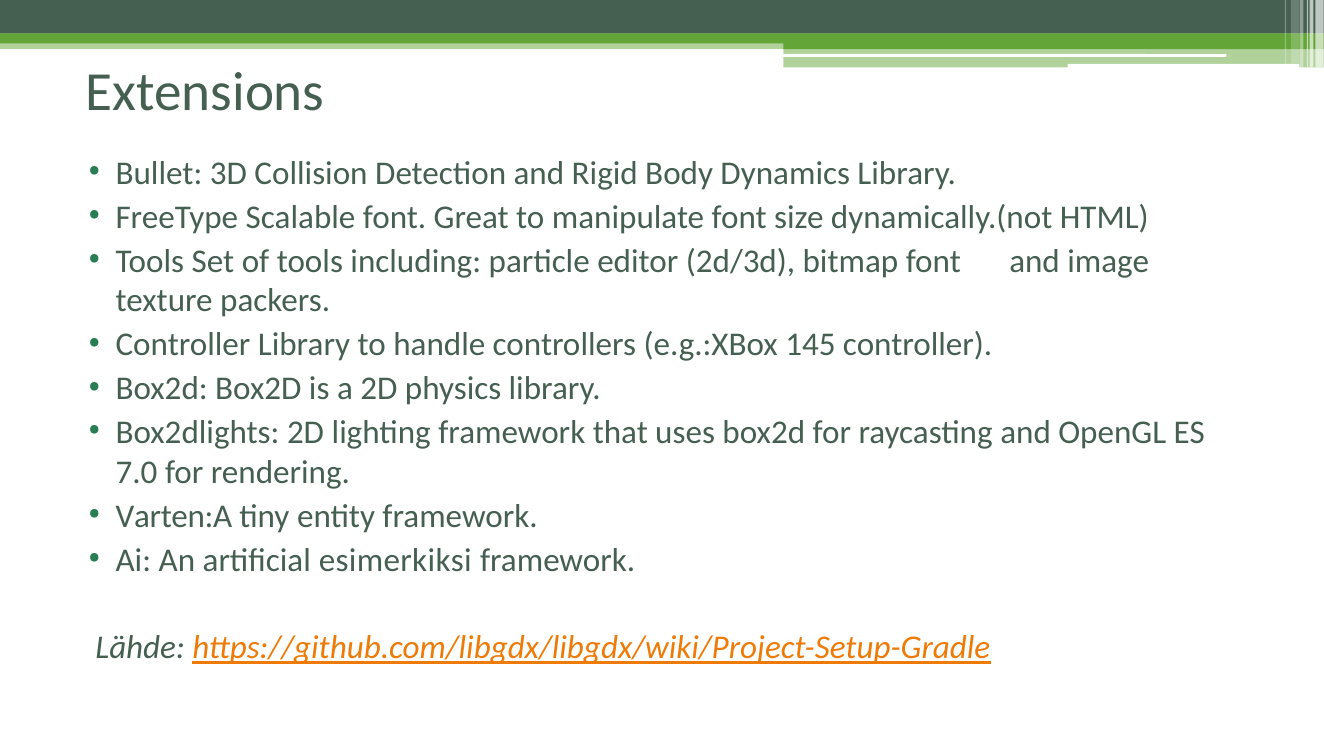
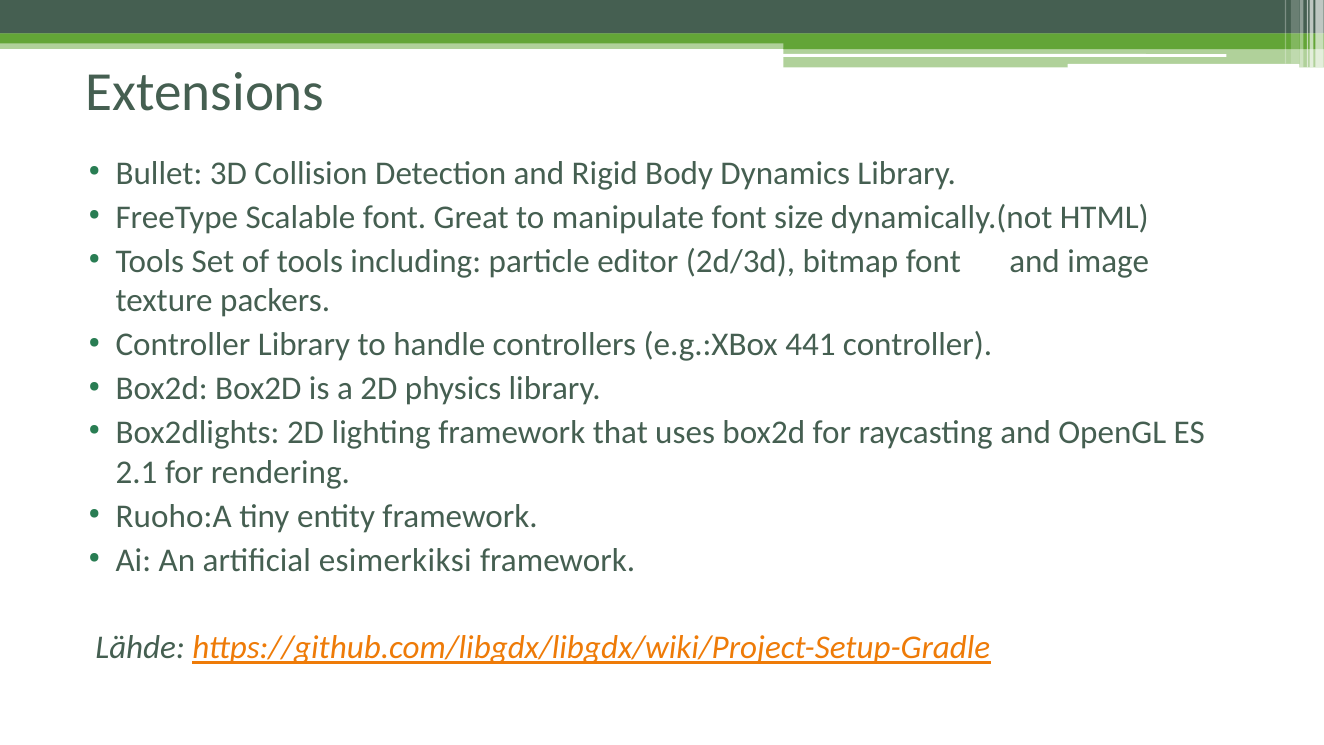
145: 145 -> 441 (810, 345)
7.0: 7.0 -> 2.1 (137, 472)
Varten:A: Varten:A -> Ruoho:A (174, 516)
